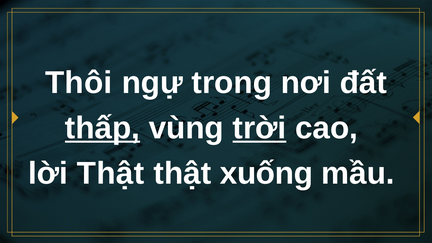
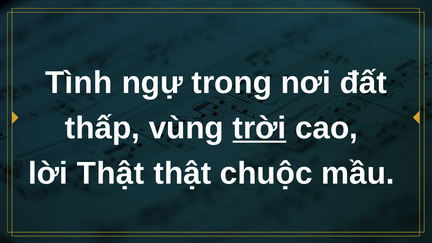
Thôi: Thôi -> Tình (79, 83)
thấp underline: present -> none (102, 128)
xuống: xuống -> chuộc (266, 173)
